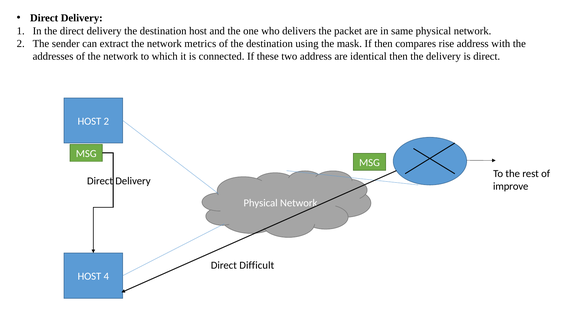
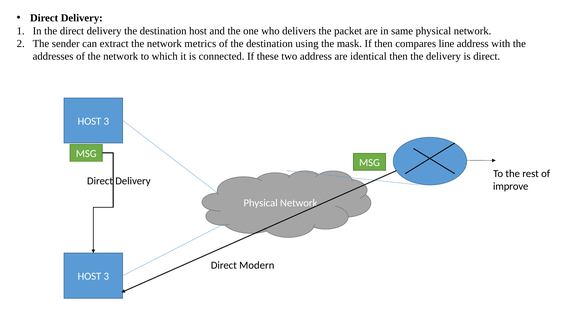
rise: rise -> line (446, 44)
2: 2 -> 3 (106, 121)
Difficult: Difficult -> Modern (257, 265)
4: 4 -> 3 (106, 276)
